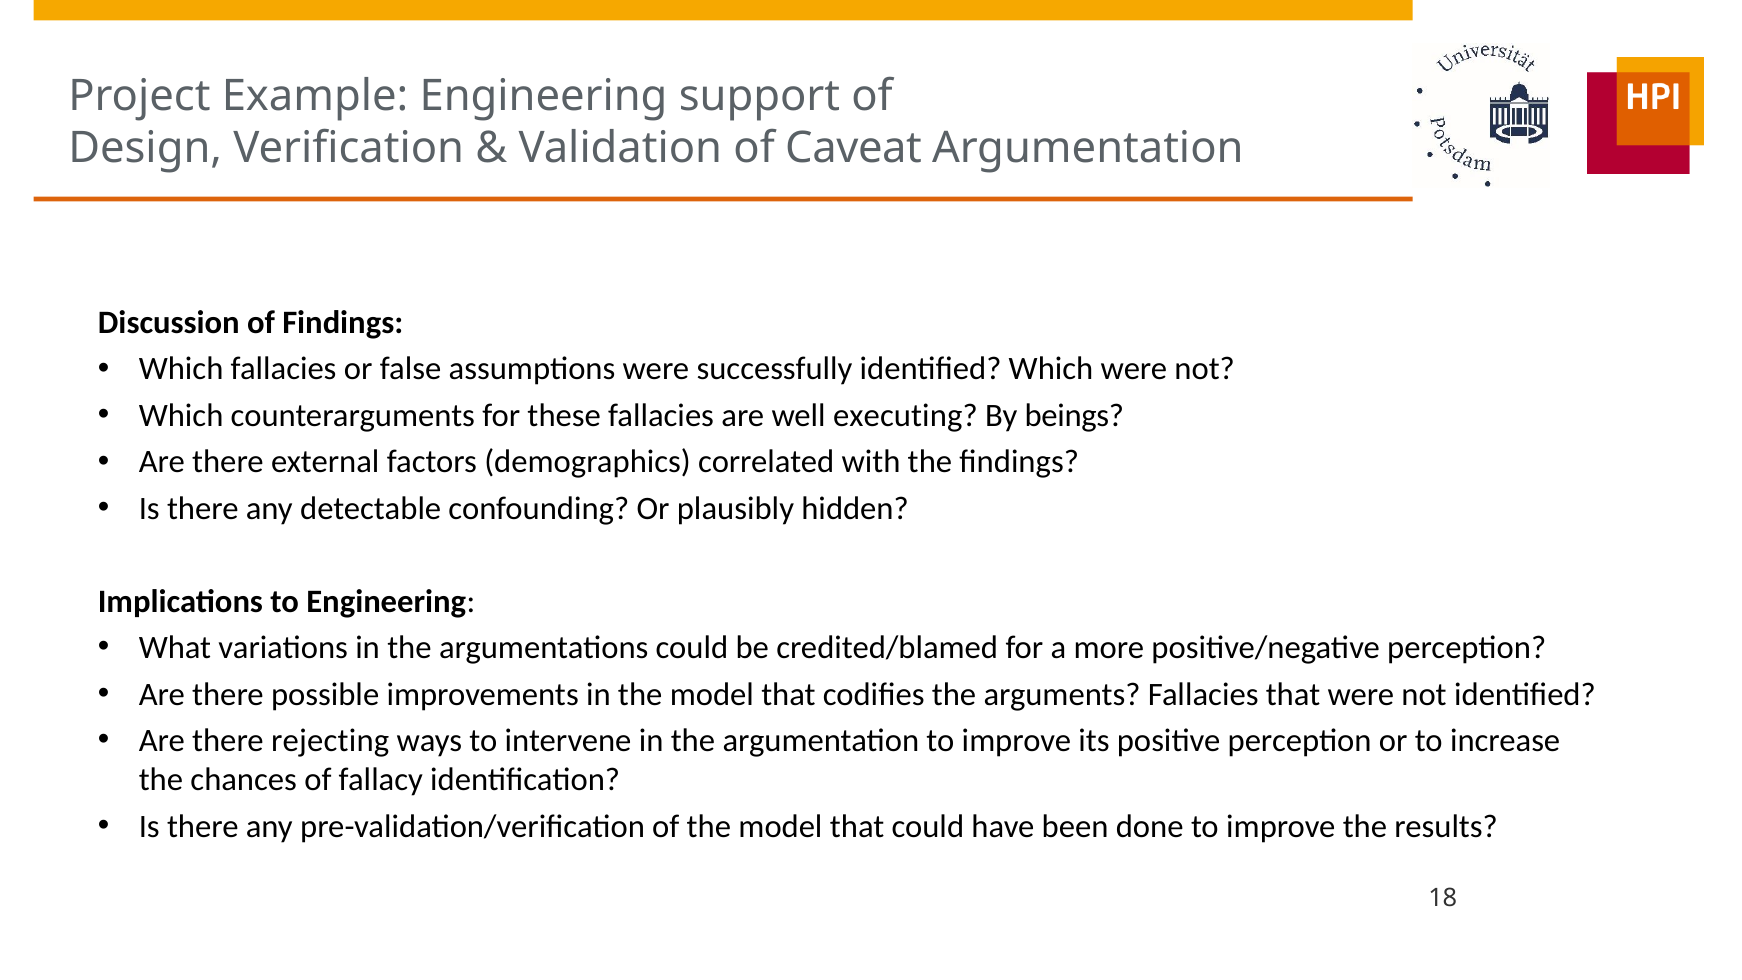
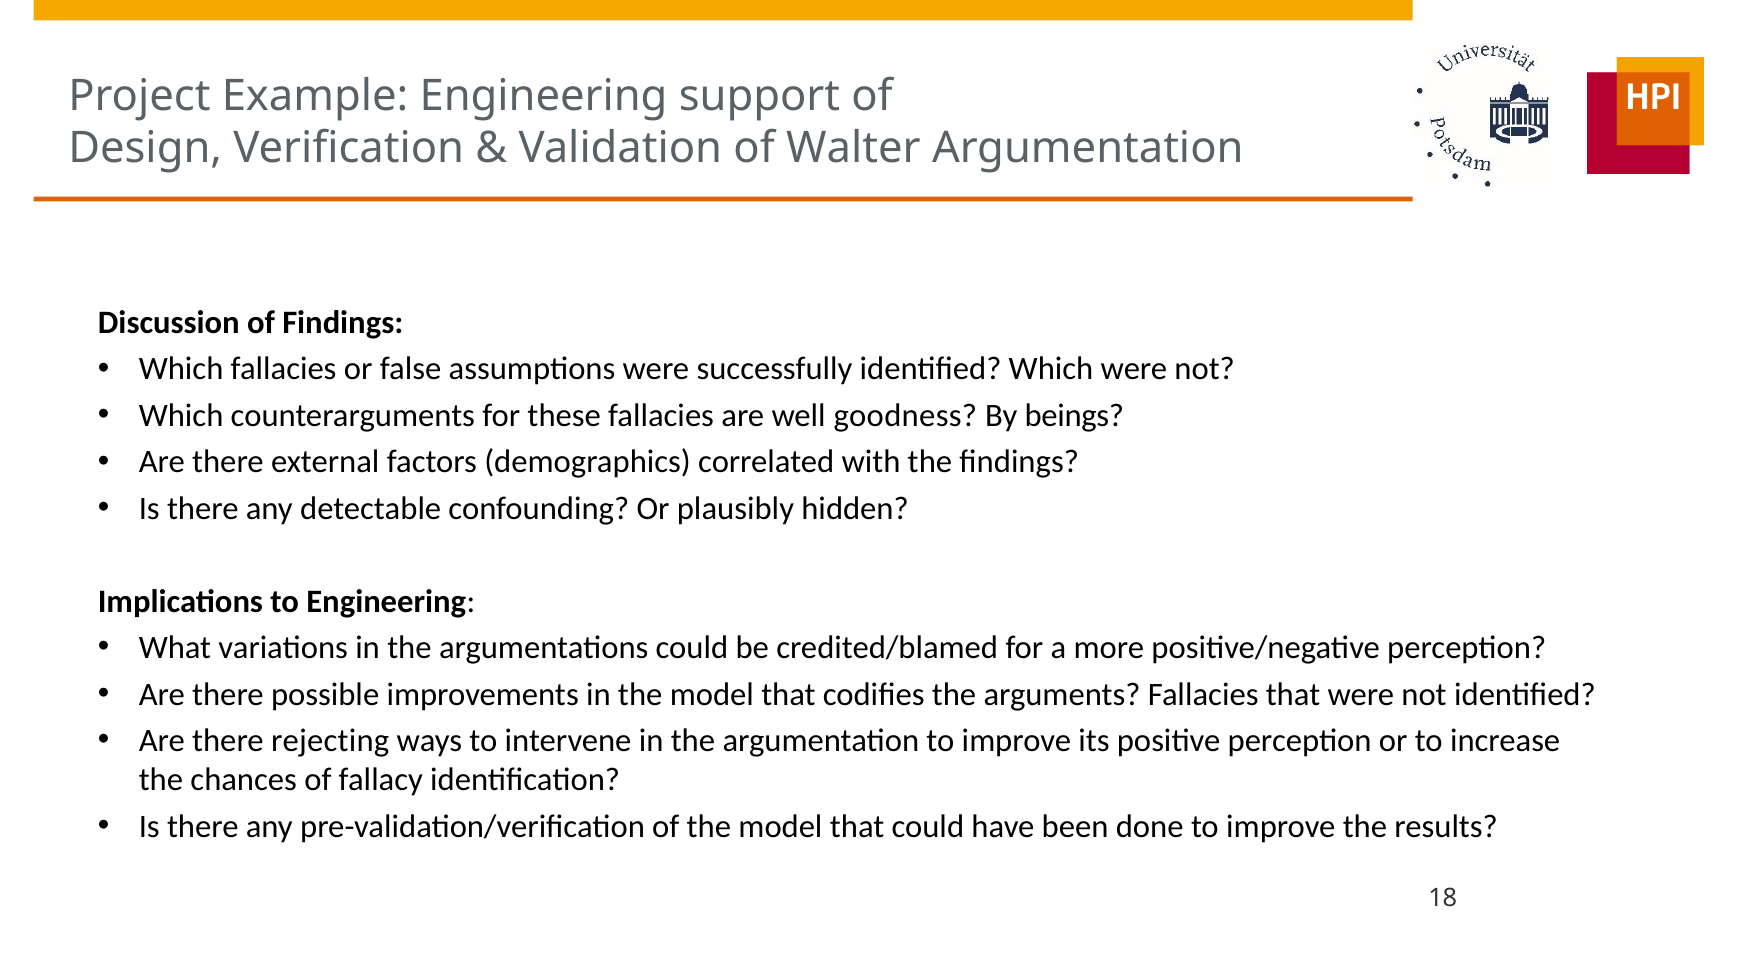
Caveat: Caveat -> Walter (853, 148)
executing: executing -> goodness (905, 415)
